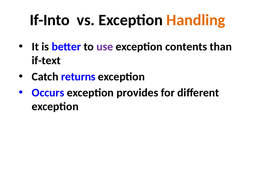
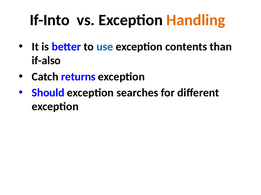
use colour: purple -> blue (105, 47)
if-text: if-text -> if-also (46, 61)
Occurs: Occurs -> Should (48, 93)
provides: provides -> searches (137, 93)
